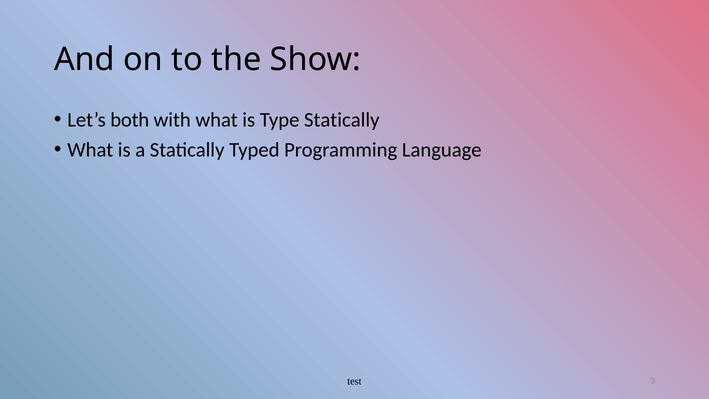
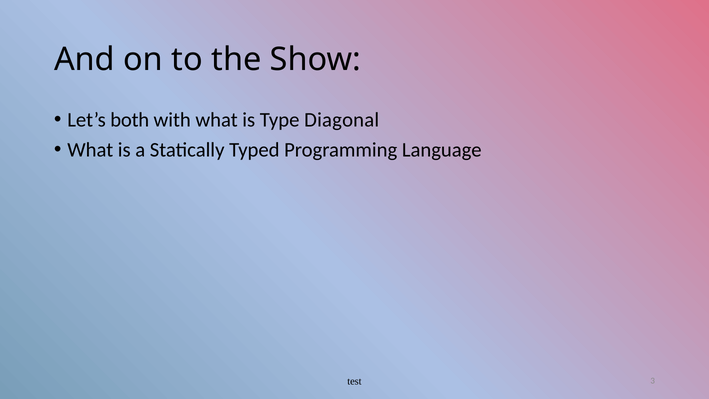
Type Statically: Statically -> Diagonal (342, 120)
